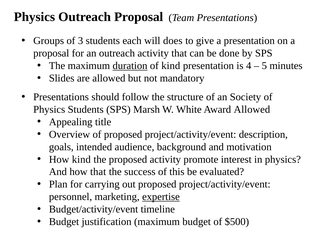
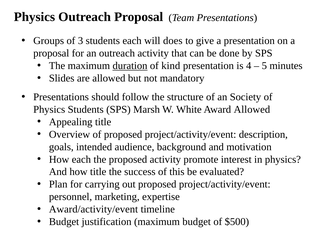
How kind: kind -> each (81, 160)
how that: that -> title (98, 172)
expertise underline: present -> none (161, 197)
Budget/activity/event: Budget/activity/event -> Award/activity/event (93, 210)
